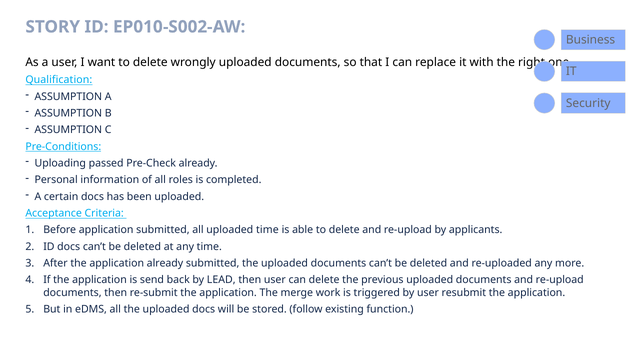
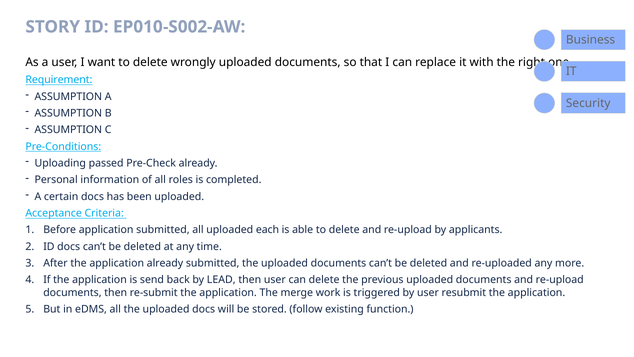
Qualification: Qualification -> Requirement (59, 80)
uploaded time: time -> each (268, 230)
